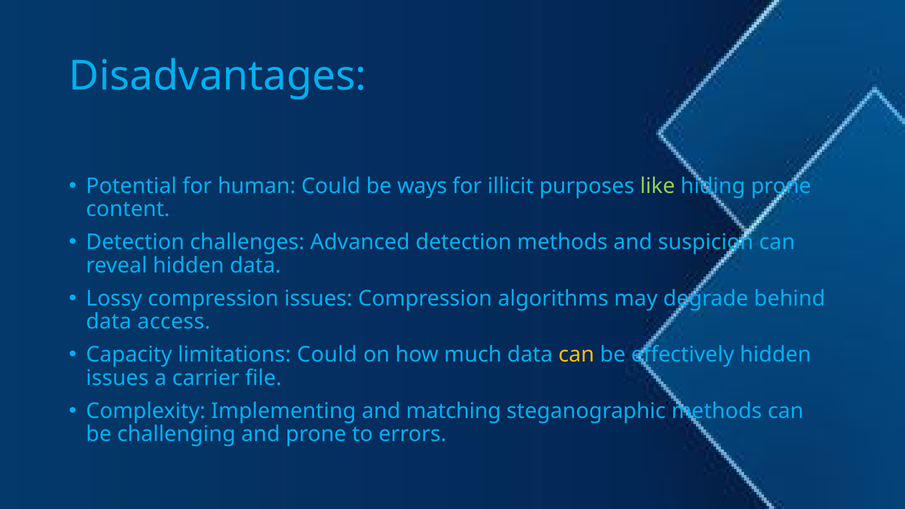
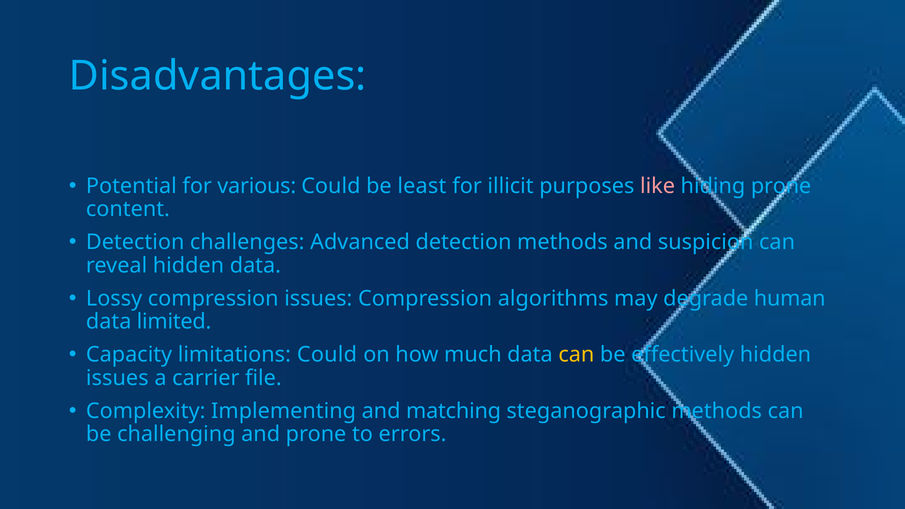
human: human -> various (257, 186)
ways: ways -> least (422, 186)
like colour: light green -> pink (658, 186)
behind: behind -> human (790, 298)
access: access -> limited (174, 322)
